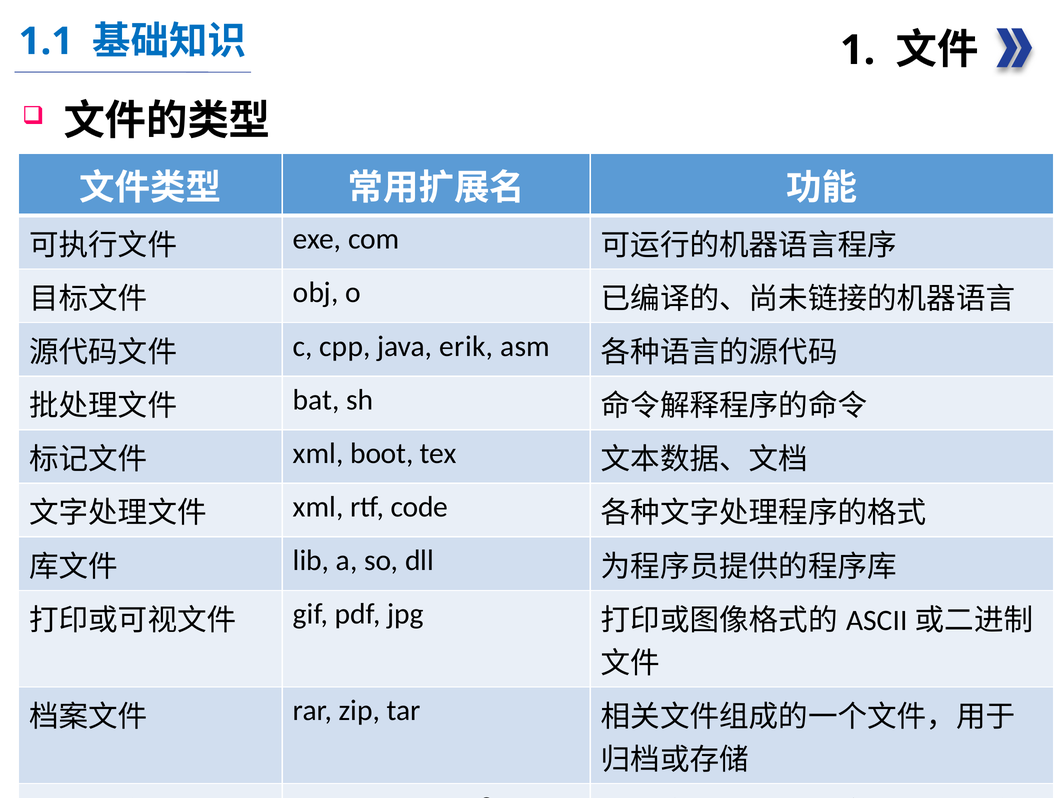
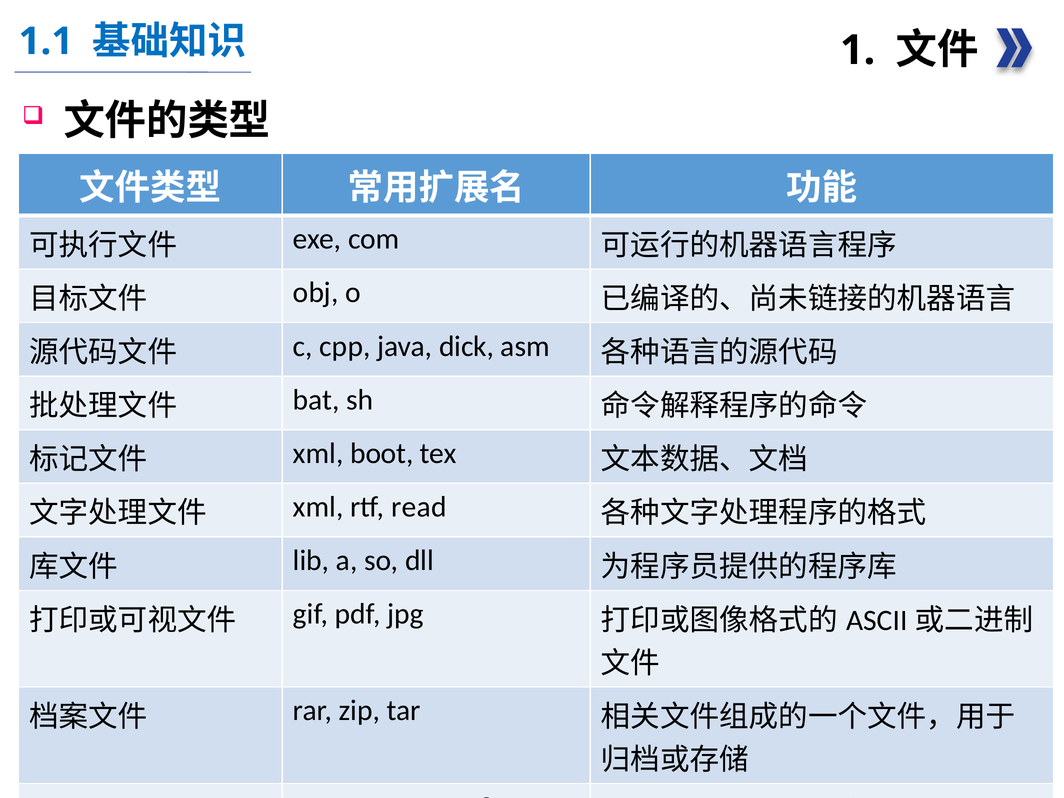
erik: erik -> dick (467, 346)
code: code -> read (419, 507)
